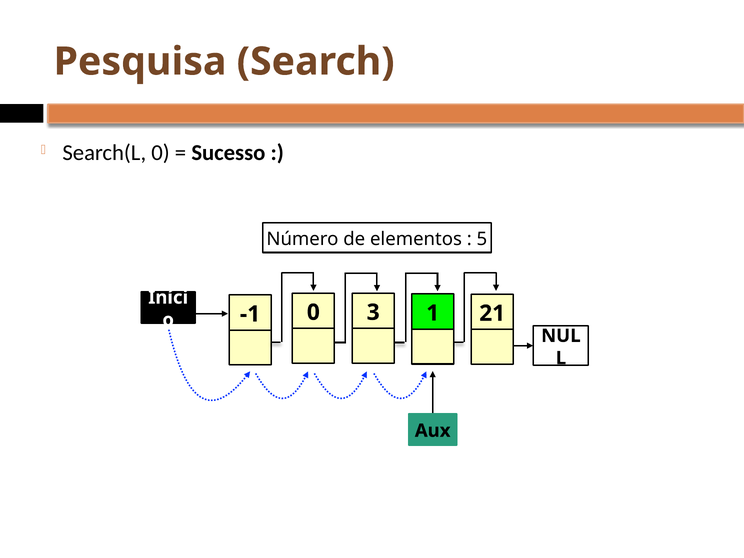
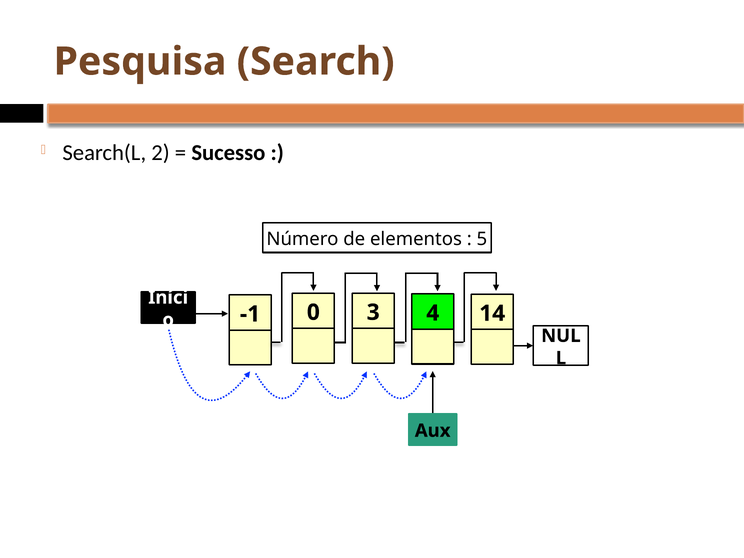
Search(L 0: 0 -> 2 (161, 153)
21: 21 -> 14 (492, 313)
1: 1 -> 4 (433, 313)
